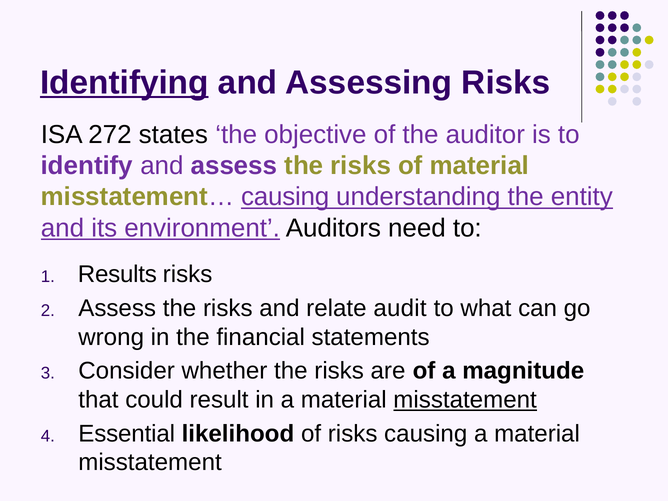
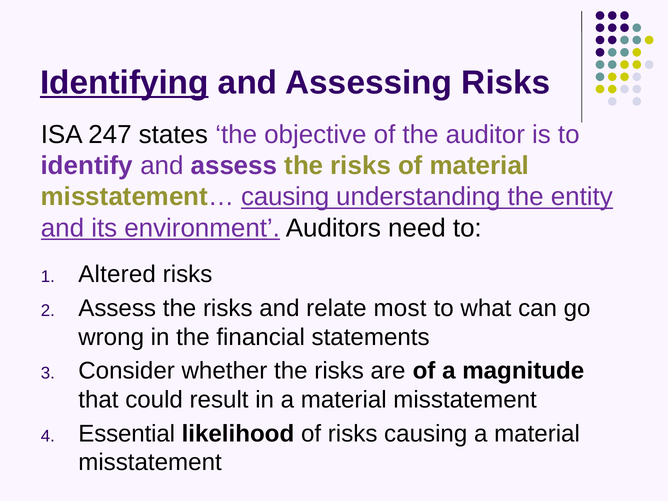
272: 272 -> 247 (110, 134)
Results: Results -> Altered (117, 275)
audit: audit -> most (400, 308)
misstatement underline: present -> none (465, 400)
